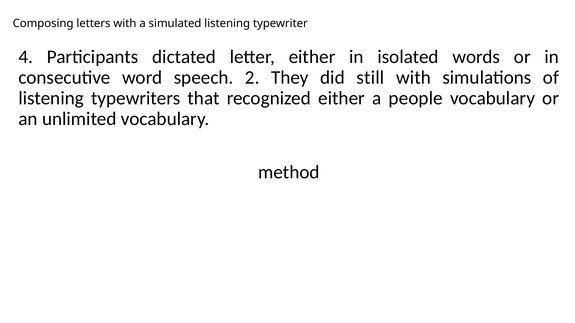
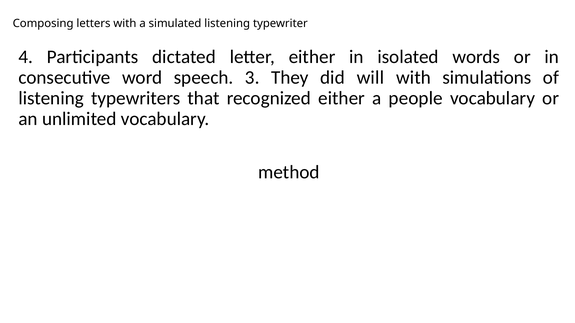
2: 2 -> 3 (252, 78)
still: still -> will (370, 78)
